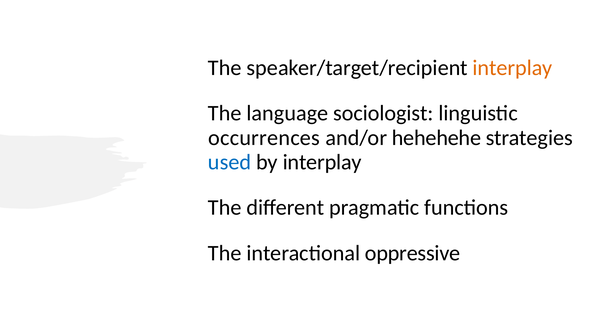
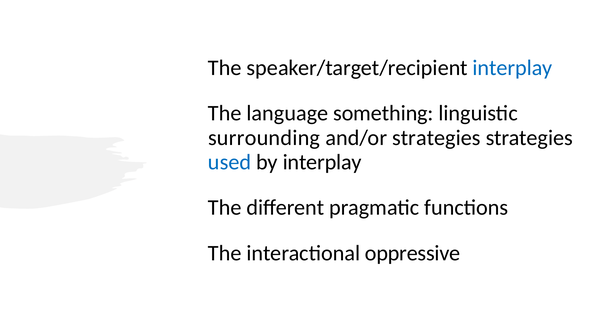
interplay colour: orange -> blue (512, 68)
sociologist: sociologist -> something (383, 113)
occurrences: occurrences -> surrounding (264, 138)
and/or hehehehe: hehehehe -> strategies (436, 138)
